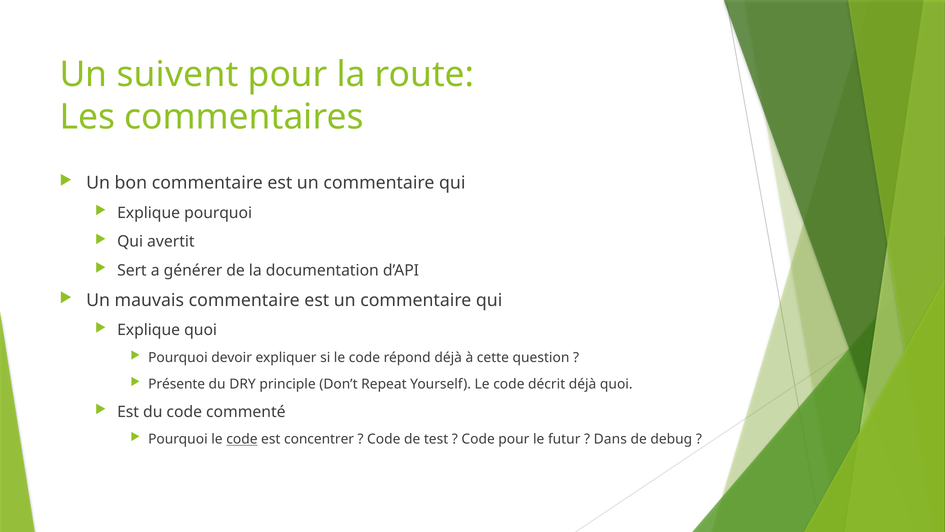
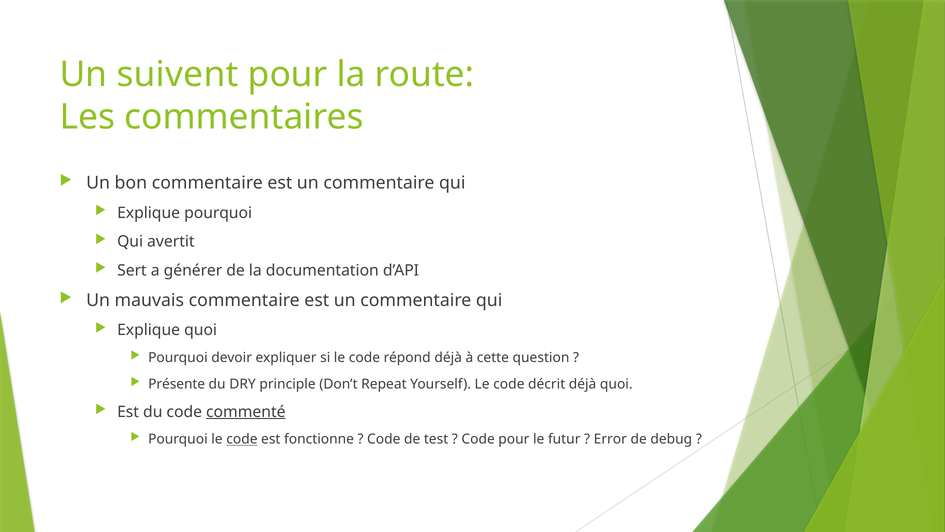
commenté underline: none -> present (246, 412)
concentrer: concentrer -> fonctionne (319, 439)
Dans: Dans -> Error (610, 439)
